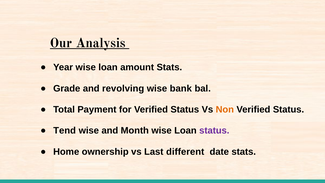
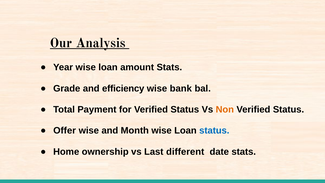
revolving: revolving -> efficiency (123, 88)
Tend: Tend -> Offer (65, 131)
status colour: purple -> blue (214, 131)
